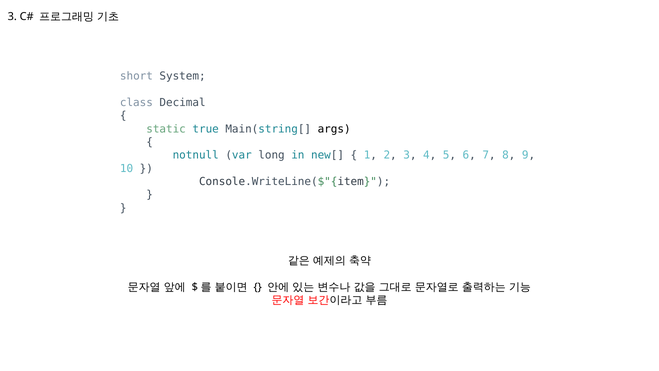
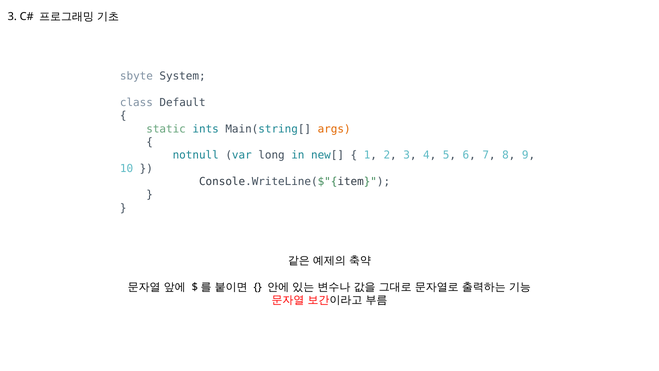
short: short -> sbyte (136, 76)
Decimal: Decimal -> Default (183, 102)
true: true -> ints (206, 129)
args colour: black -> orange (334, 129)
